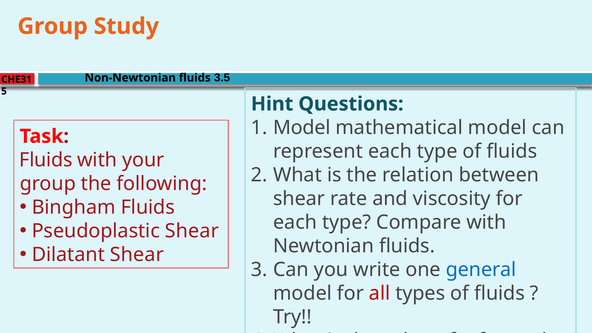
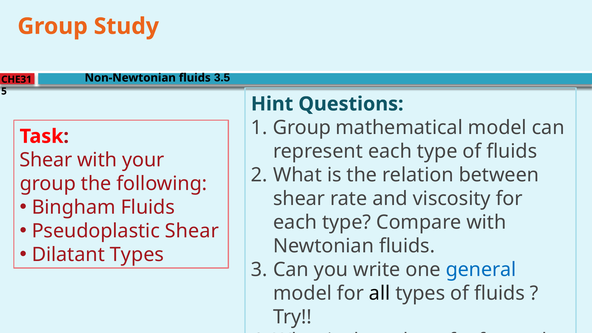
Model: Model -> Group (302, 128)
Fluids: Fluids -> Shear (46, 160)
Dilatant Shear: Shear -> Types (137, 255)
all colour: red -> black (380, 293)
